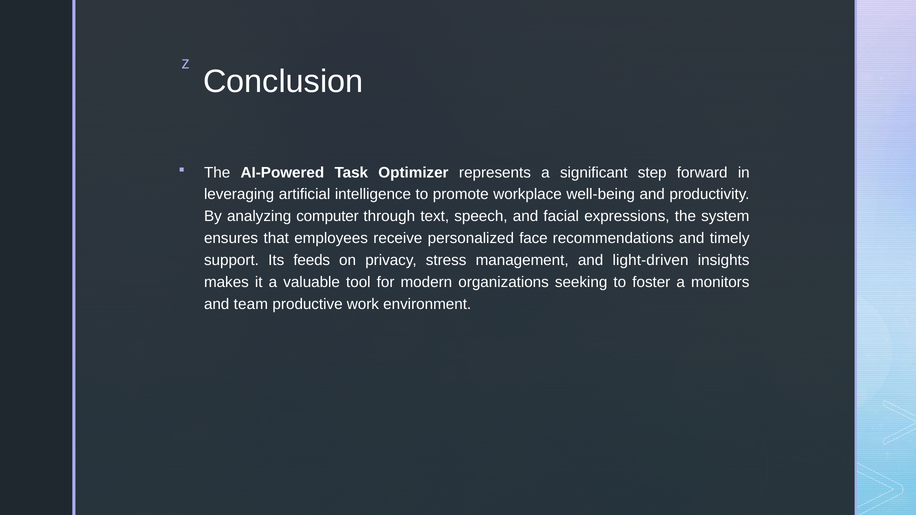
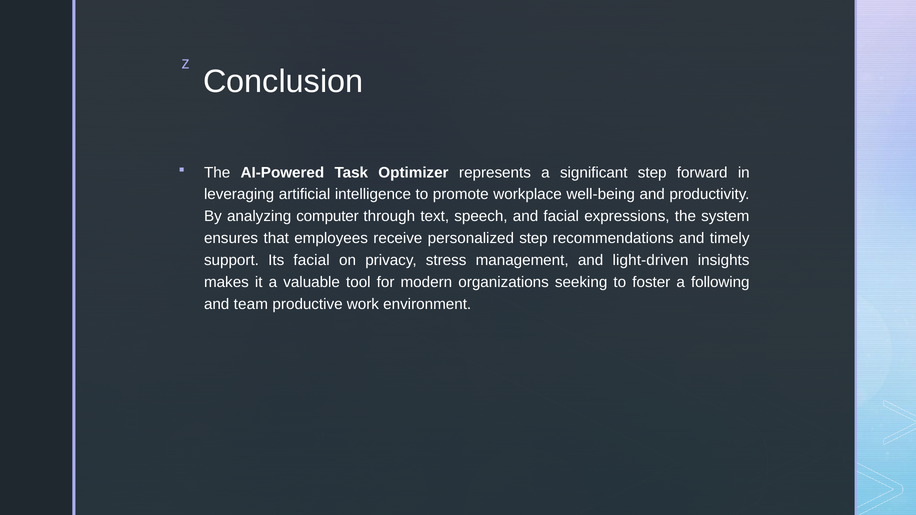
personalized face: face -> step (533, 238)
Its feeds: feeds -> facial (312, 260)
monitors: monitors -> following (720, 282)
